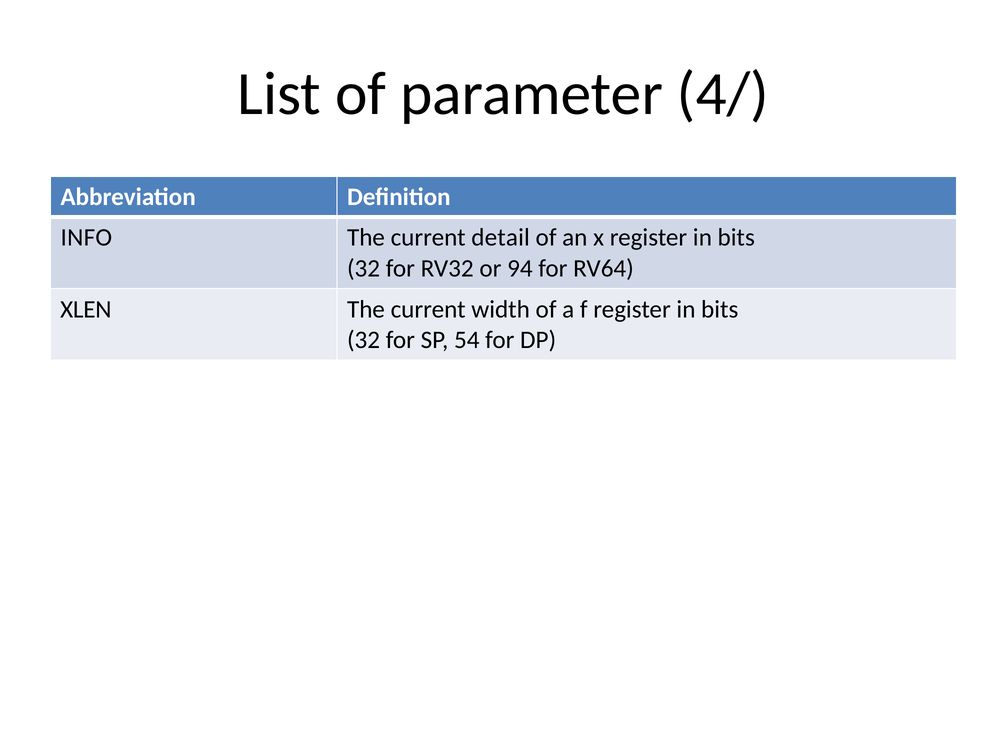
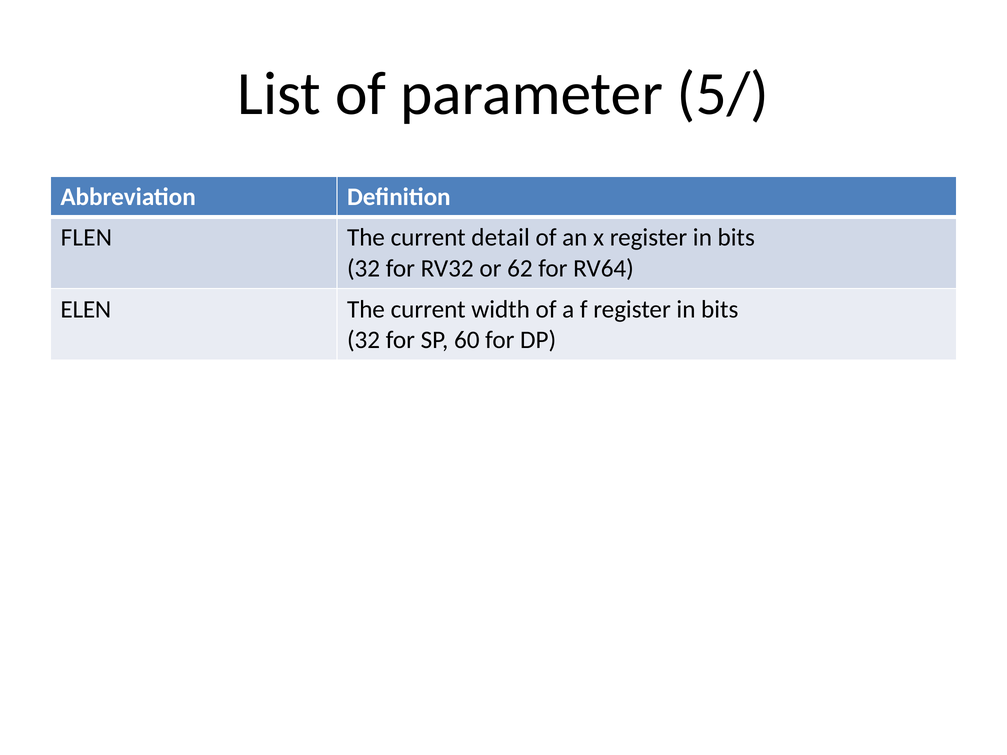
4/: 4/ -> 5/ (723, 94)
INFO: INFO -> FLEN (86, 238)
94: 94 -> 62 (520, 268)
XLEN: XLEN -> ELEN (86, 309)
54: 54 -> 60 (467, 340)
